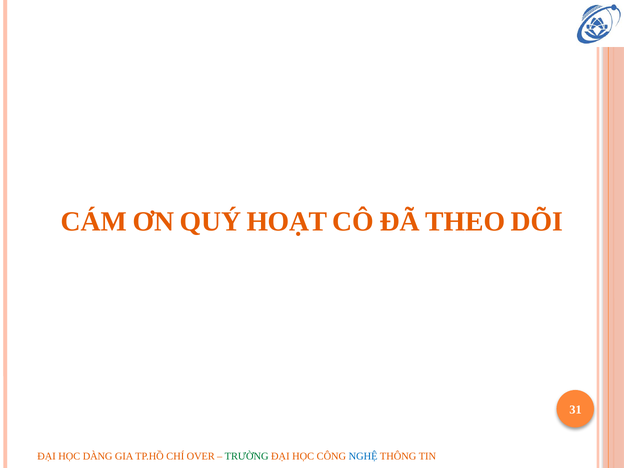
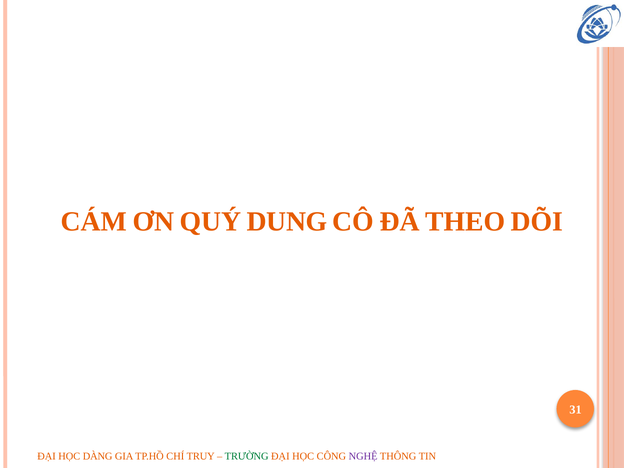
HOẠT: HOẠT -> DUNG (287, 221)
OVER: OVER -> TRUY (201, 456)
NGHỆ colour: blue -> purple (363, 456)
